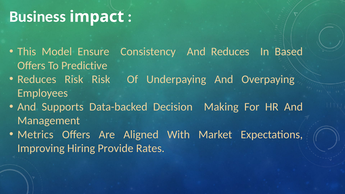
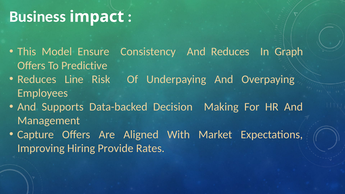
Based: Based -> Graph (289, 52)
Reduces Risk: Risk -> Line (74, 79)
Metrics: Metrics -> Capture (36, 135)
